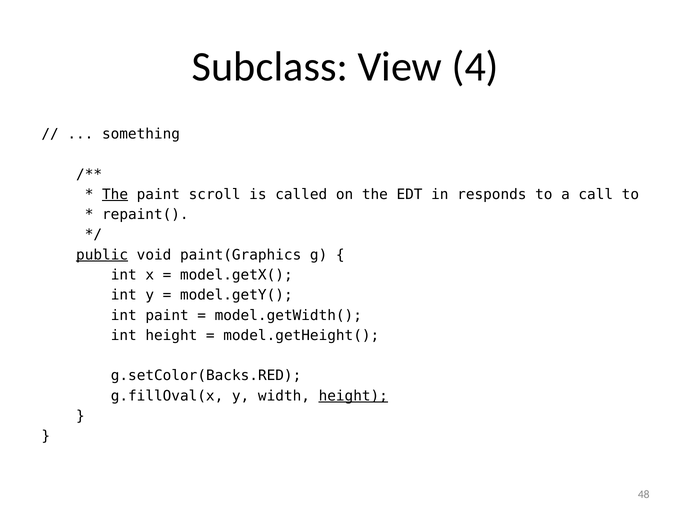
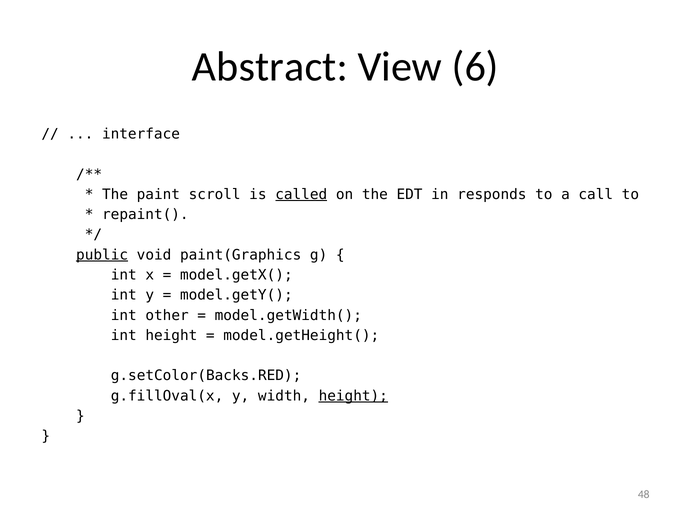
Subclass: Subclass -> Abstract (270, 67)
4: 4 -> 6 (475, 67)
something: something -> interface (141, 134)
The underline: present -> none (115, 194)
called underline: none -> present (301, 194)
int paint: paint -> other (167, 315)
